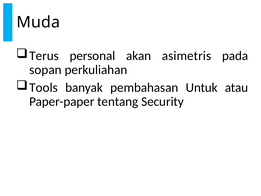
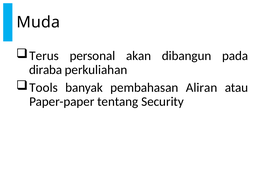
asimetris: asimetris -> dibangun (187, 56)
sopan: sopan -> diraba (46, 70)
Untuk: Untuk -> Aliran (202, 87)
